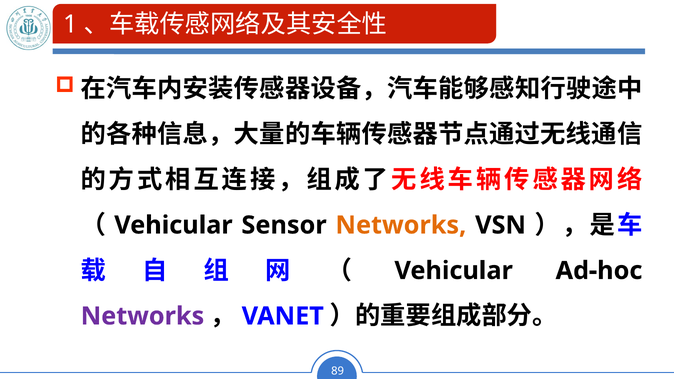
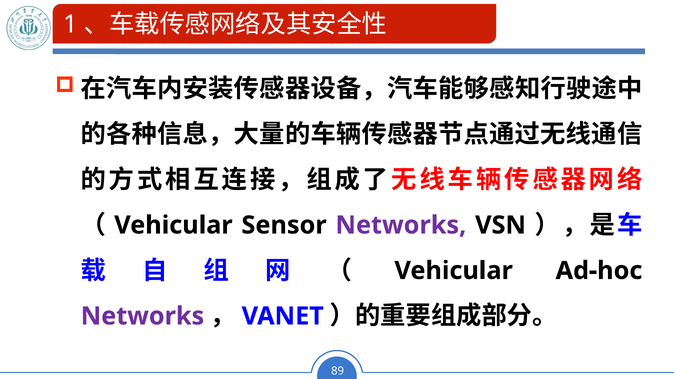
Networks colour: orange -> purple (401, 225)
